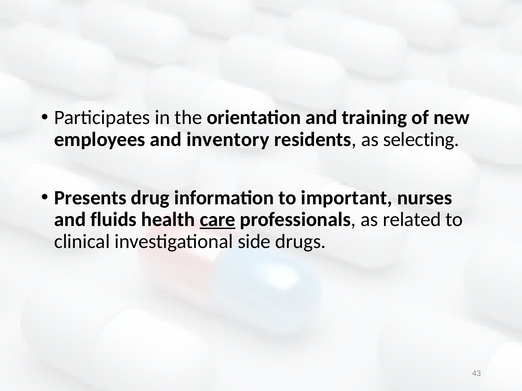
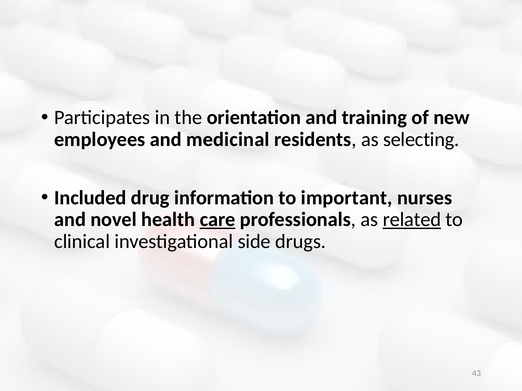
inventory: inventory -> medicinal (228, 140)
Presents: Presents -> Included (90, 198)
fluids: fluids -> novel (114, 220)
related underline: none -> present (412, 220)
